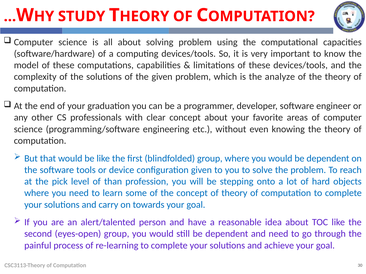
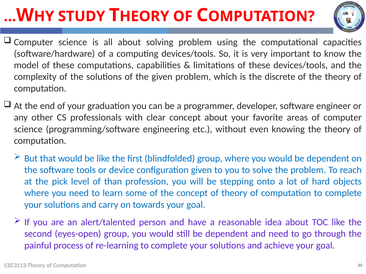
analyze: analyze -> discrete (280, 77)
